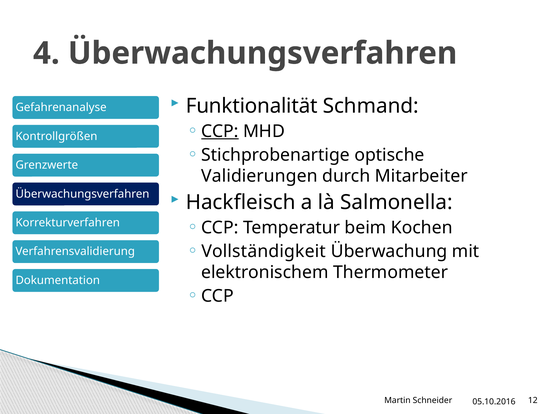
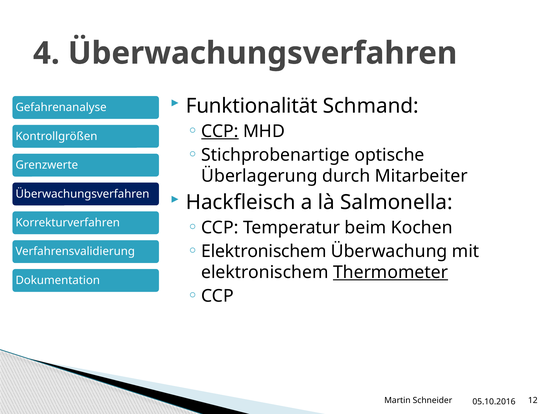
Validierungen: Validierungen -> Überlagerung (259, 176)
Vollständigkeit: Vollständigkeit -> Elektronischem (264, 251)
Thermometer underline: none -> present (391, 272)
